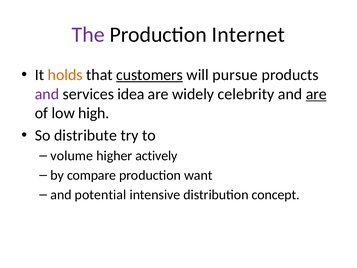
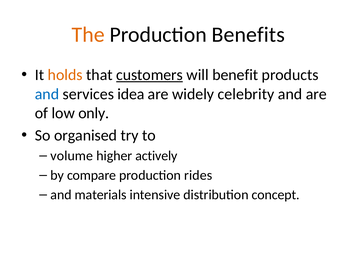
The colour: purple -> orange (88, 35)
Internet: Internet -> Benefits (248, 35)
pursue: pursue -> benefit (235, 75)
and colour: purple -> blue (47, 94)
are underline: present -> none (316, 94)
high: high -> only (94, 113)
distribute: distribute -> organised (86, 135)
want: want -> rides (198, 175)
potential: potential -> materials (101, 195)
